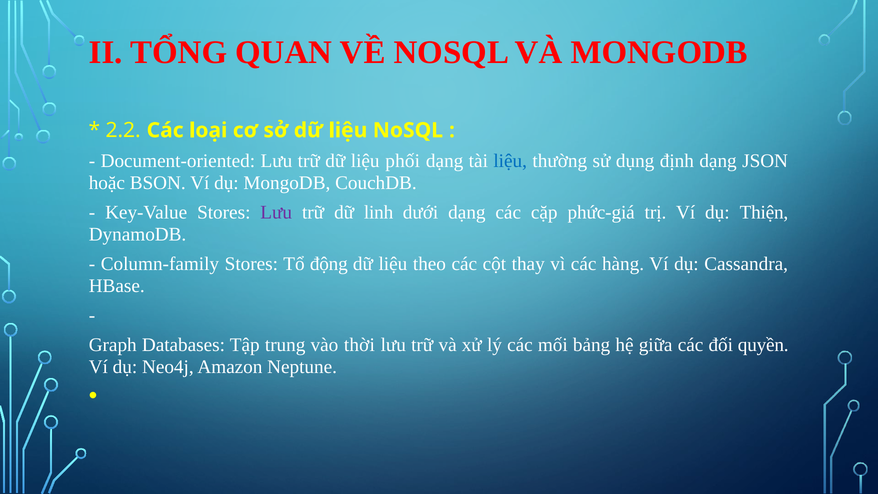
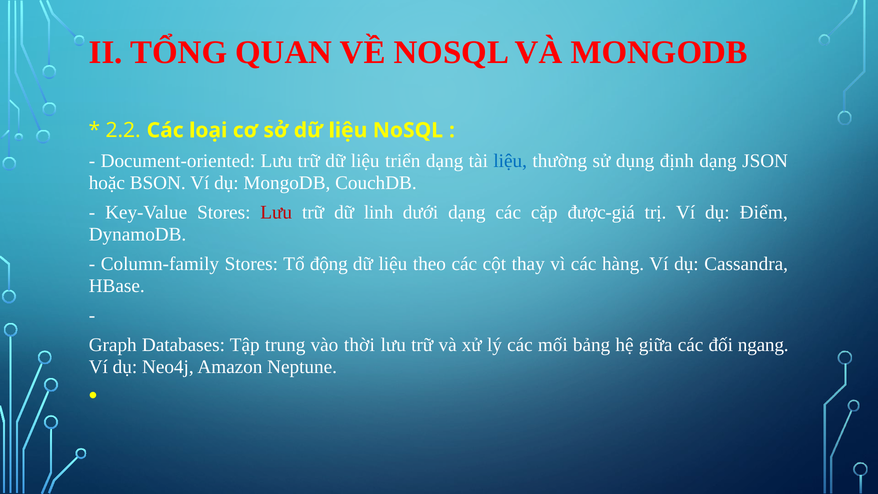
phối: phối -> triển (403, 161)
Lưu colour: purple -> red (276, 212)
phức-giá: phức-giá -> được-giá (601, 212)
Thiện: Thiện -> Điểm (764, 212)
quyền: quyền -> ngang (763, 345)
